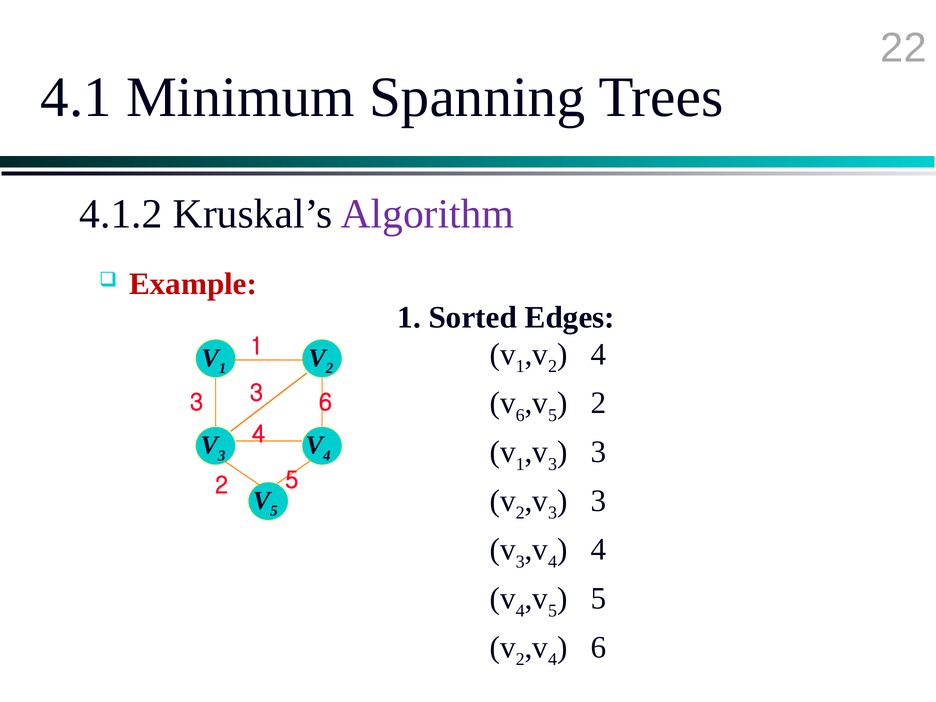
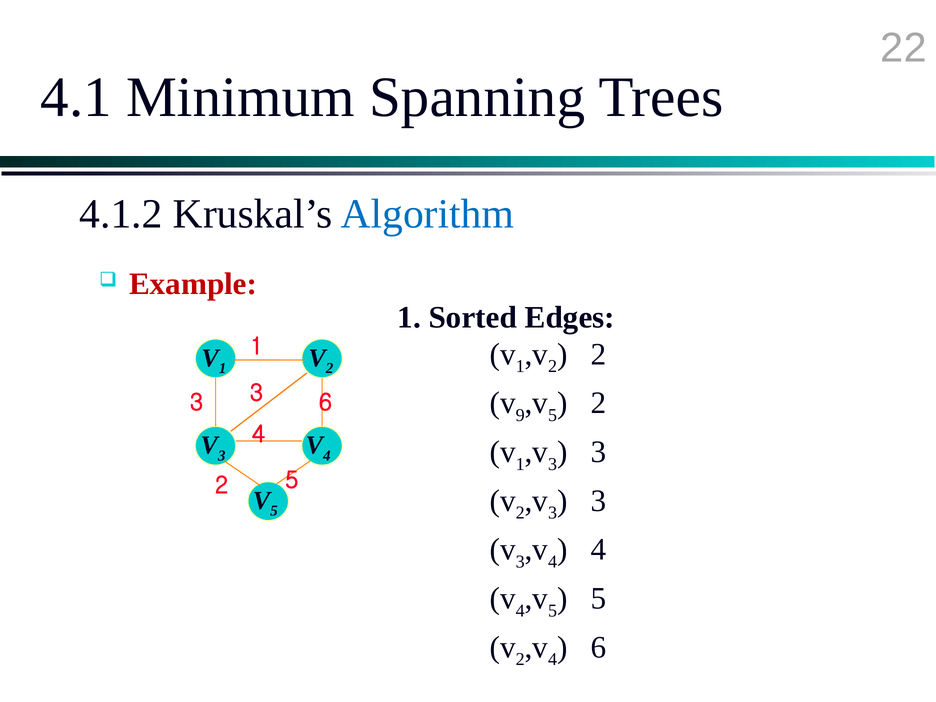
Algorithm colour: purple -> blue (427, 214)
4: 4 -> 2 (599, 354)
6: 6 -> 9 (520, 415)
